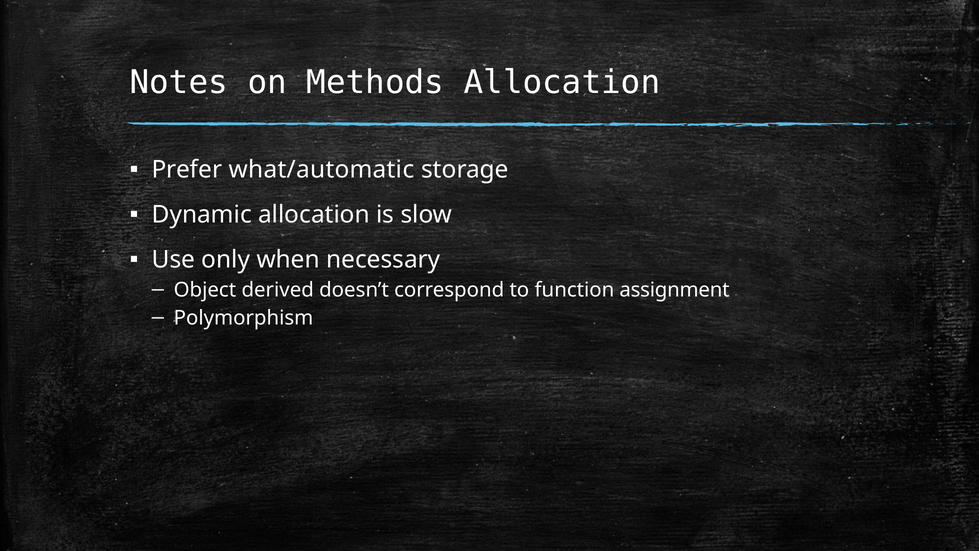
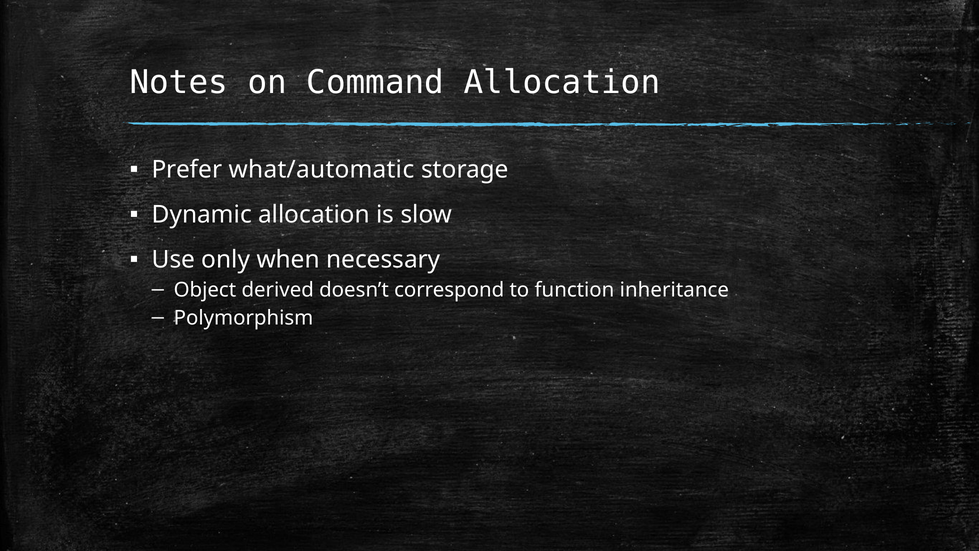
Methods: Methods -> Command (375, 83)
assignment: assignment -> inheritance (674, 290)
